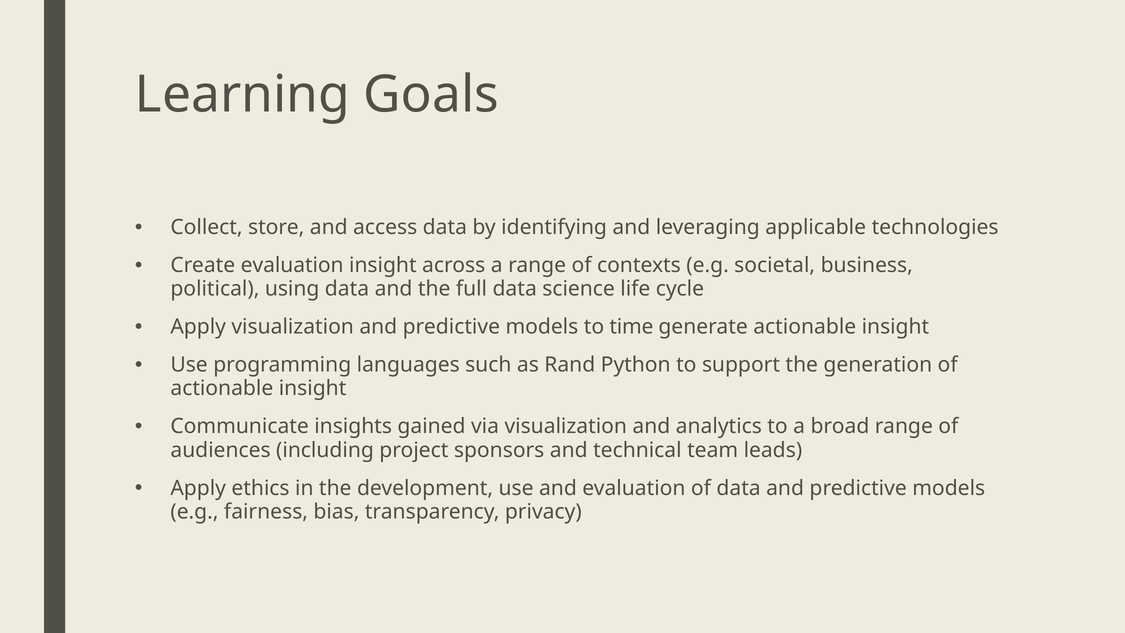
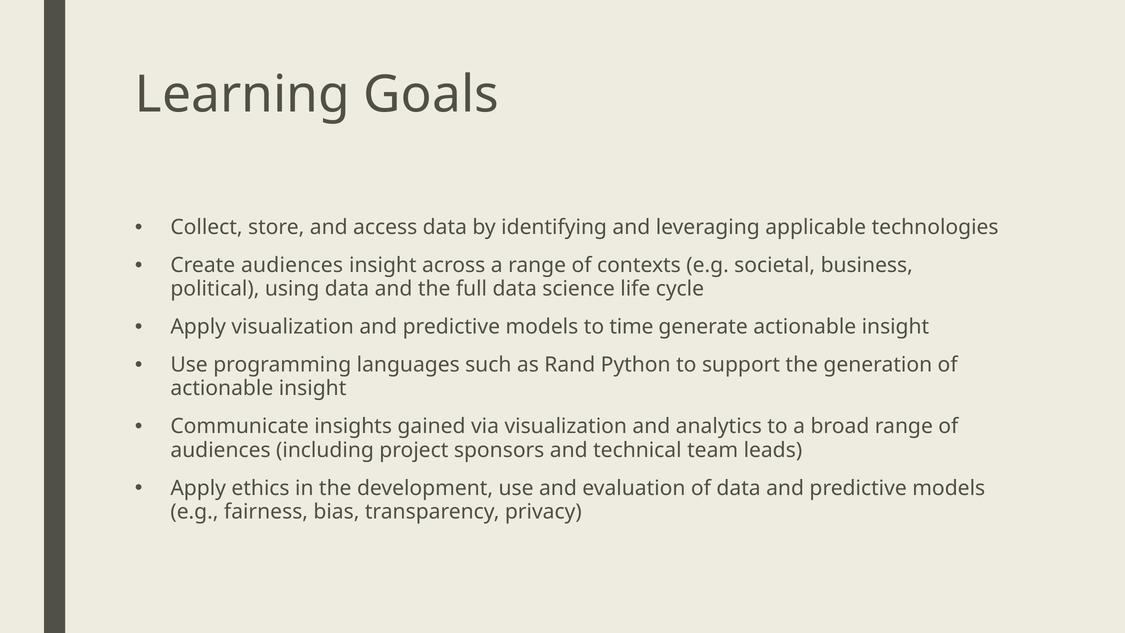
Create evaluation: evaluation -> audiences (292, 265)
